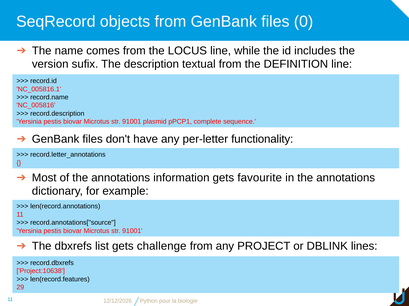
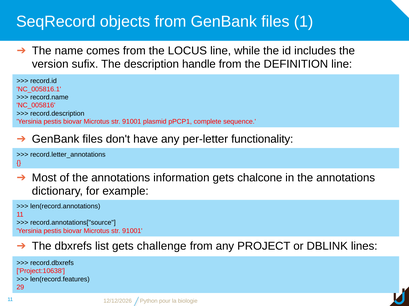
0: 0 -> 1 (304, 22)
textual: textual -> handle (199, 64)
favourite: favourite -> chalcone (260, 178)
